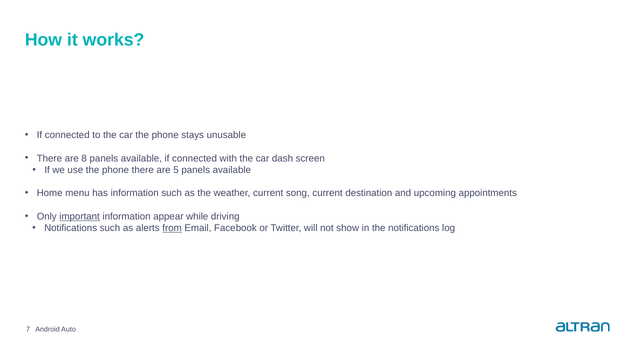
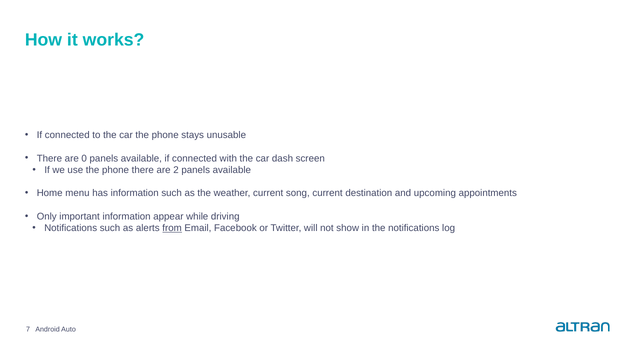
8: 8 -> 0 (84, 158)
5: 5 -> 2 (176, 170)
important underline: present -> none (80, 216)
